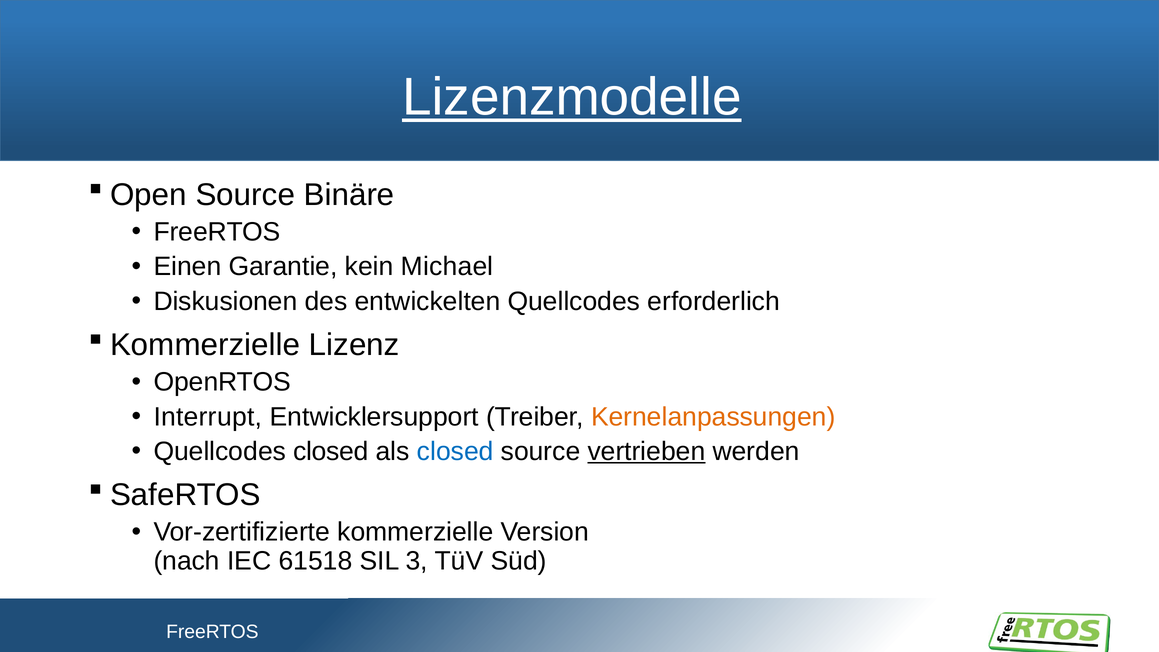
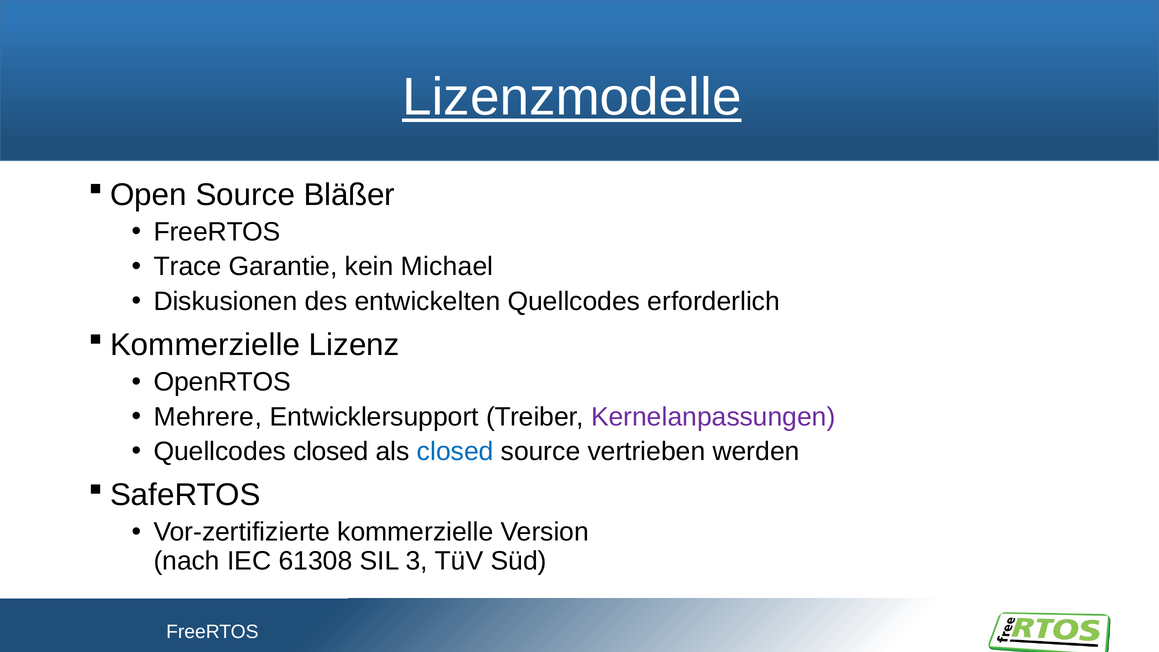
Binäre: Binäre -> Bläßer (349, 195)
Einen: Einen -> Trace (187, 267)
Interrupt: Interrupt -> Mehrere (208, 417)
Kernelanpassungen colour: orange -> purple (713, 417)
vertrieben underline: present -> none (646, 451)
61518: 61518 -> 61308 (315, 561)
